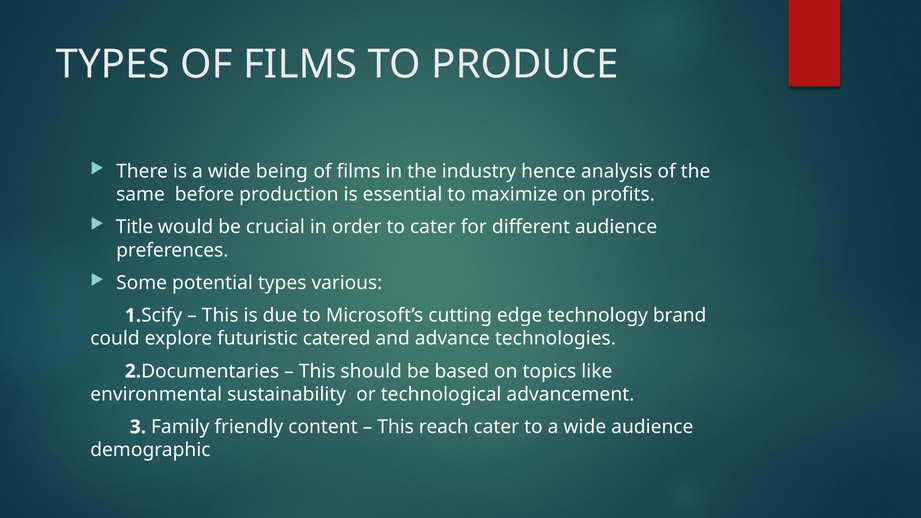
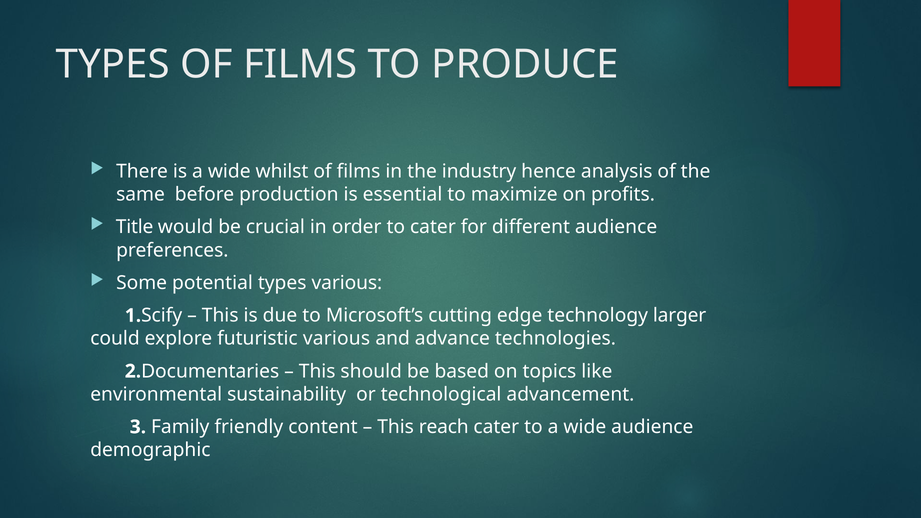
being: being -> whilst (282, 171)
brand: brand -> larger (680, 316)
futuristic catered: catered -> various (337, 339)
